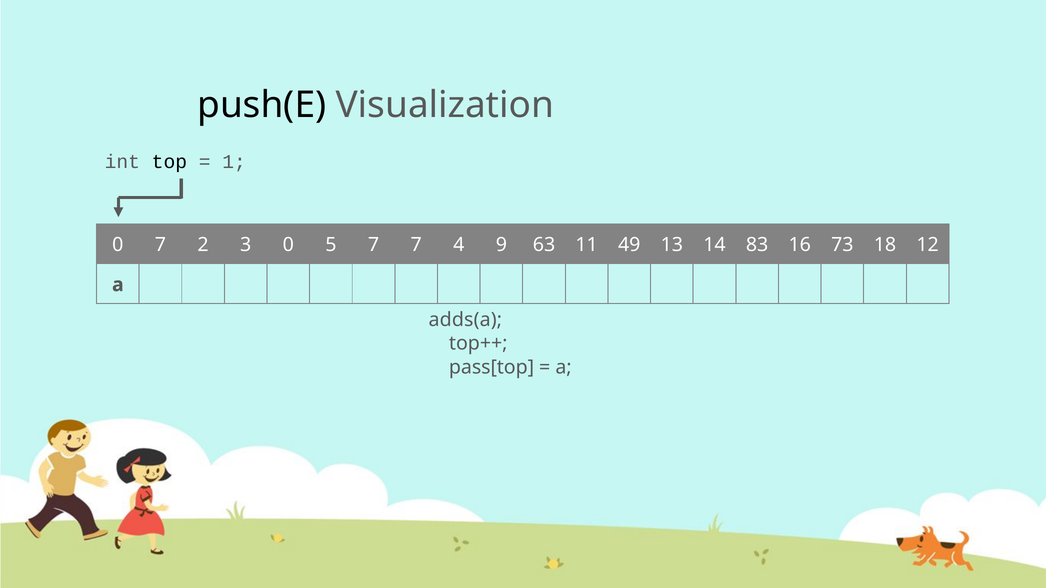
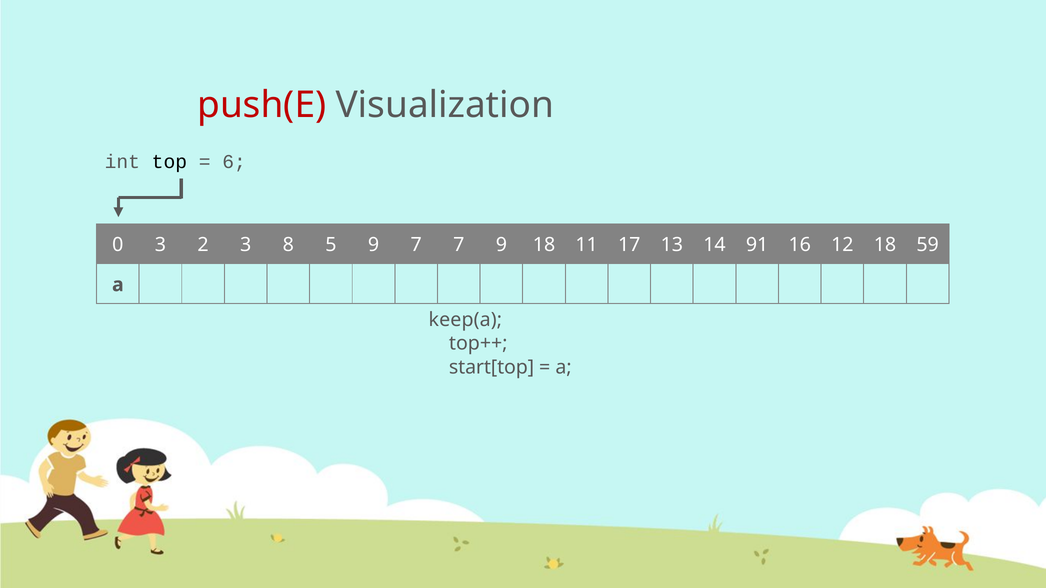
push(E colour: black -> red (262, 105)
1: 1 -> 6 (234, 162)
0 7: 7 -> 3 (160, 245)
3 0: 0 -> 8 (288, 245)
5 7: 7 -> 9 (374, 245)
7 4: 4 -> 7 (459, 245)
9 63: 63 -> 18 (544, 245)
49: 49 -> 17 (629, 245)
83: 83 -> 91 (757, 245)
73: 73 -> 12 (842, 245)
12: 12 -> 59 (928, 245)
adds(a: adds(a -> keep(a (465, 320)
pass[top: pass[top -> start[top (492, 367)
